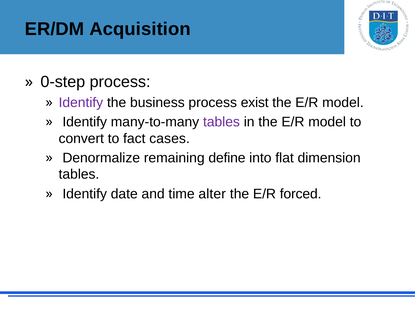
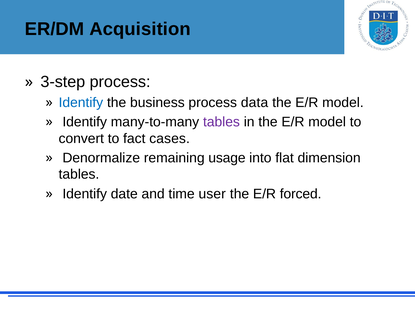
0-step: 0-step -> 3-step (63, 82)
Identify colour: purple -> blue (81, 103)
exist: exist -> data (255, 103)
define: define -> usage (227, 158)
alter: alter -> user (212, 194)
